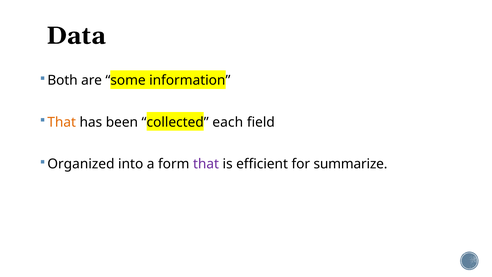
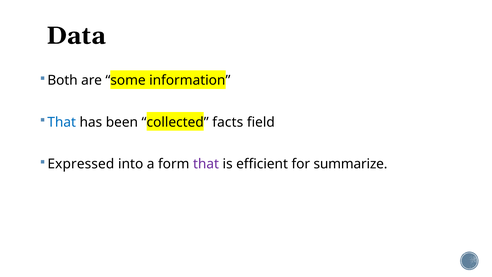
That colour: orange -> blue (62, 122)
each: each -> facts (228, 122)
Organized: Organized -> Expressed (81, 164)
